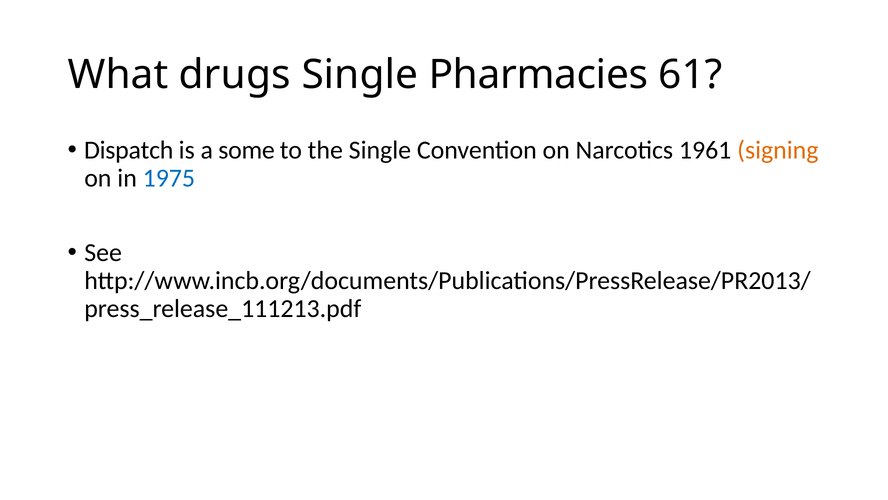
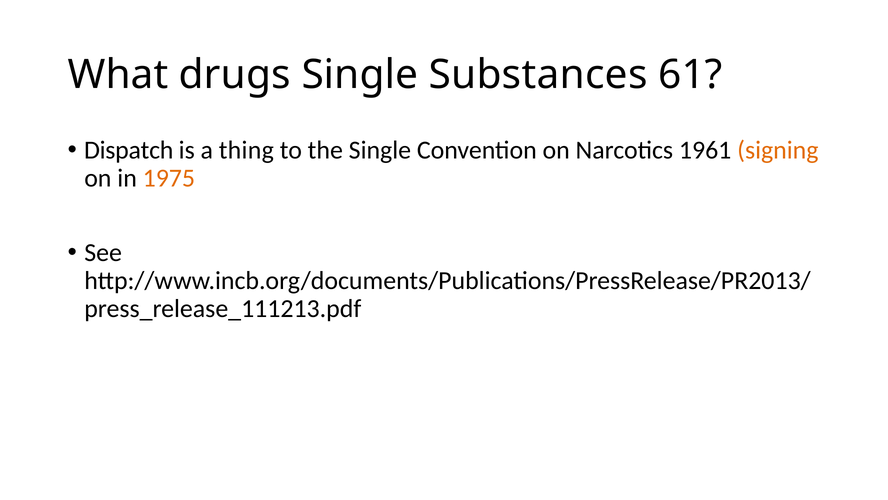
Pharmacies: Pharmacies -> Substances (538, 75)
some: some -> thing (246, 150)
1975 colour: blue -> orange (169, 178)
